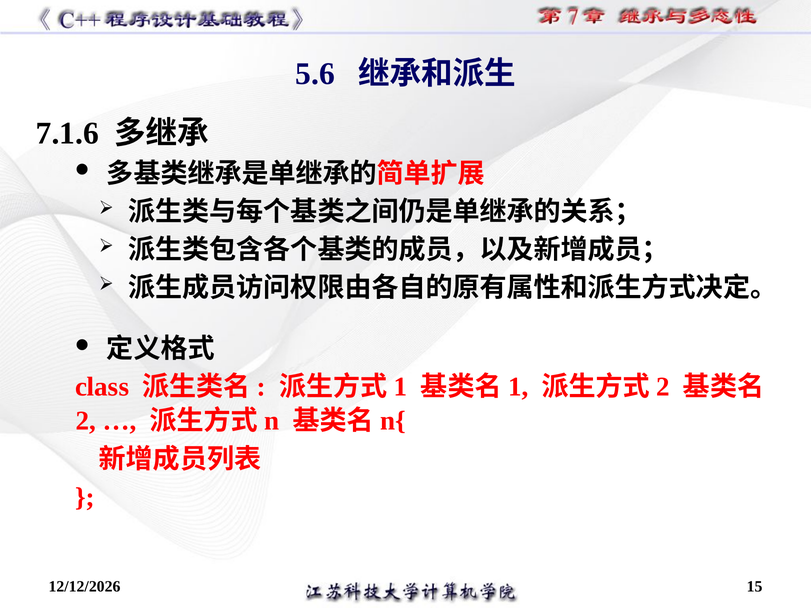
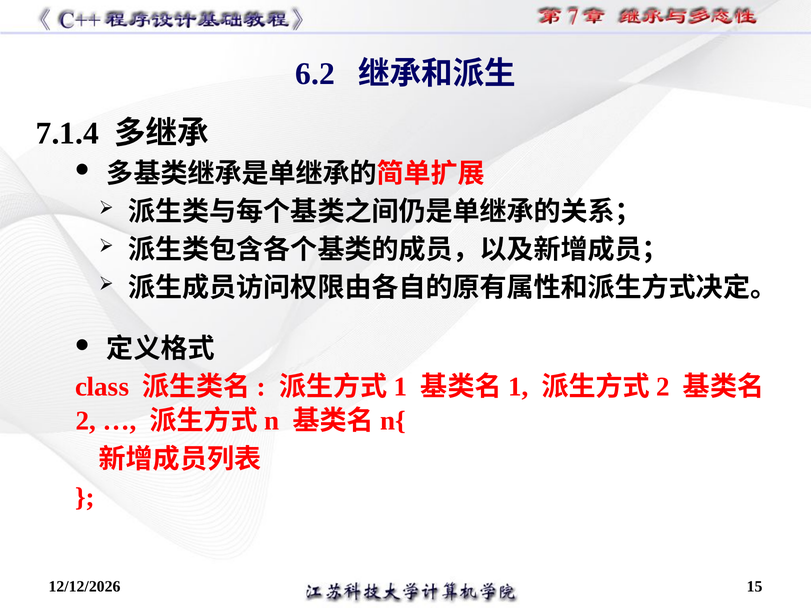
5.6: 5.6 -> 6.2 (315, 74)
7.1.6: 7.1.6 -> 7.1.4 (67, 133)
